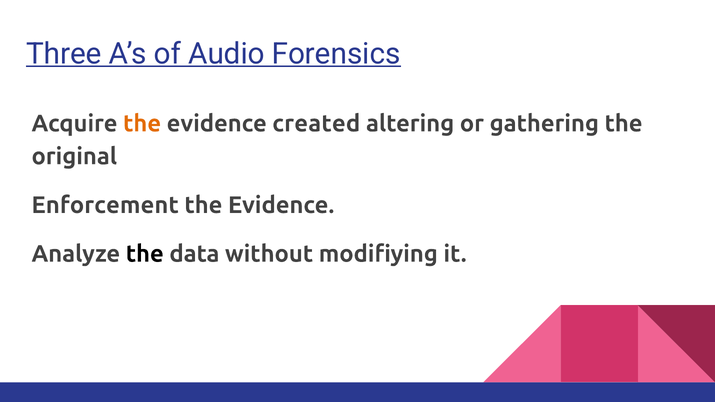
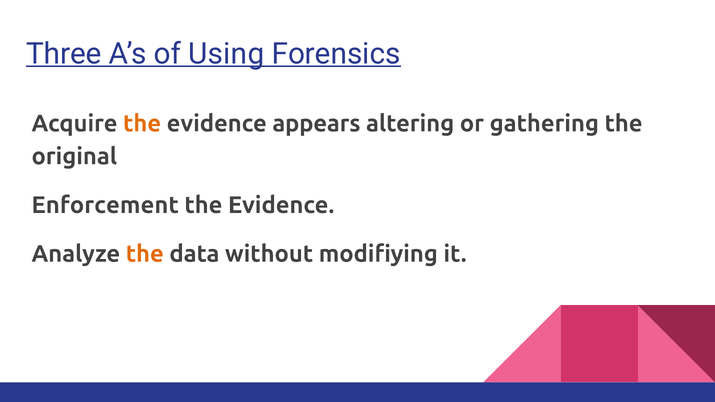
Audio: Audio -> Using (226, 54)
created: created -> appears (316, 124)
the colour: black -> orange (145, 254)
